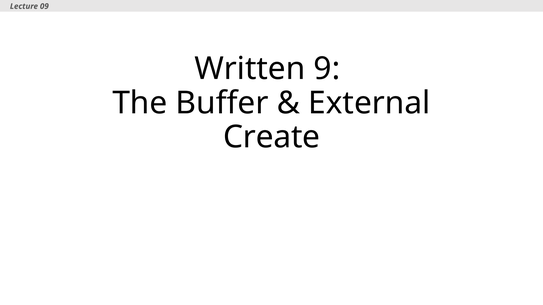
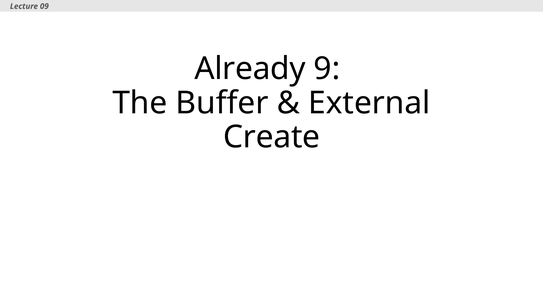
Written: Written -> Already (250, 69)
